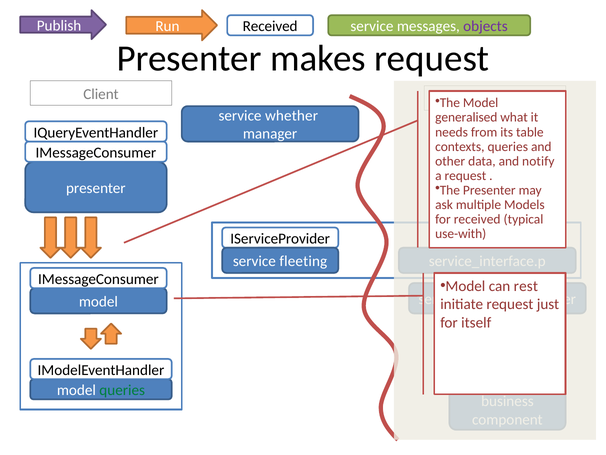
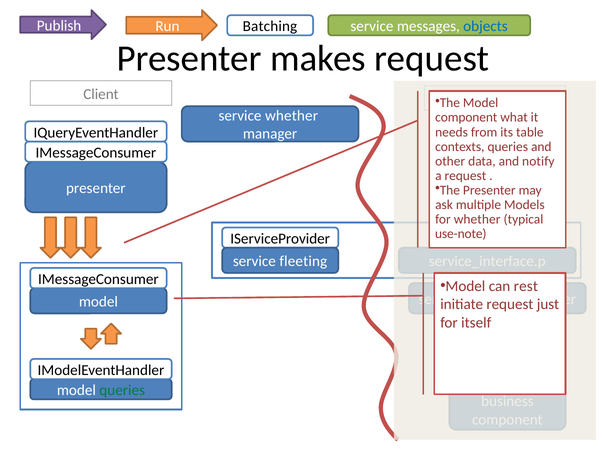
Run Received: Received -> Batching (270, 26)
objects colour: purple -> blue (485, 26)
generalised: generalised -> component (466, 117)
for received: received -> whether (477, 219)
use-with: use-with -> use-note (461, 234)
